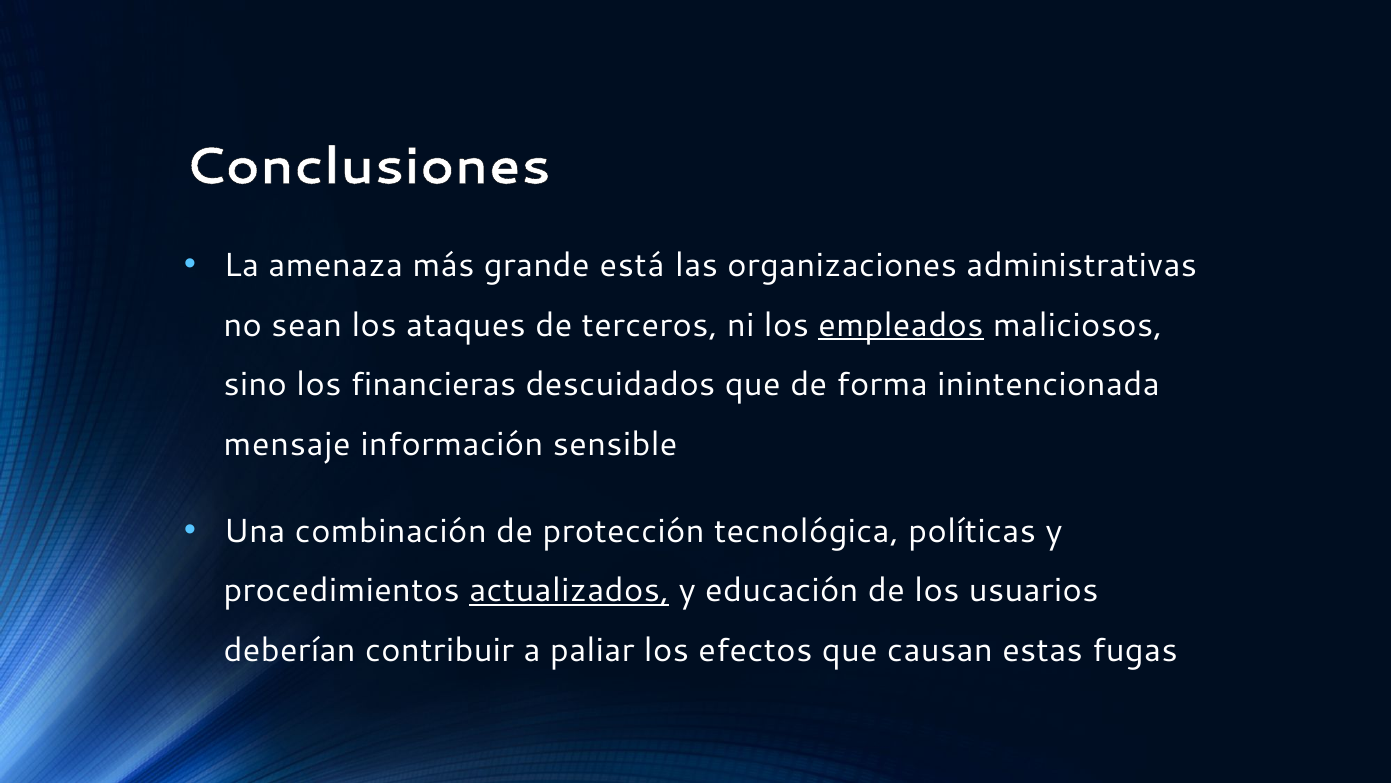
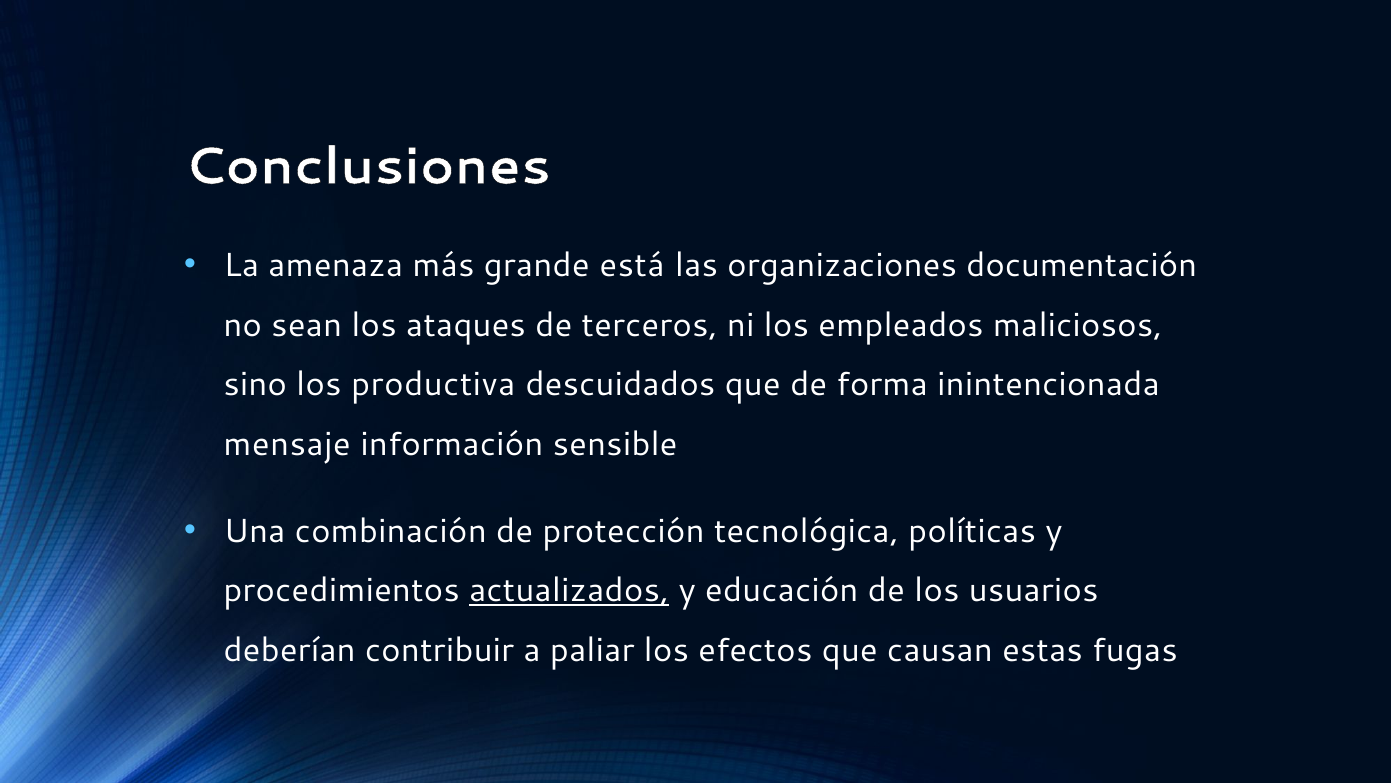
administrativas: administrativas -> documentación (1082, 265)
empleados underline: present -> none (901, 325)
financieras: financieras -> productiva (433, 385)
